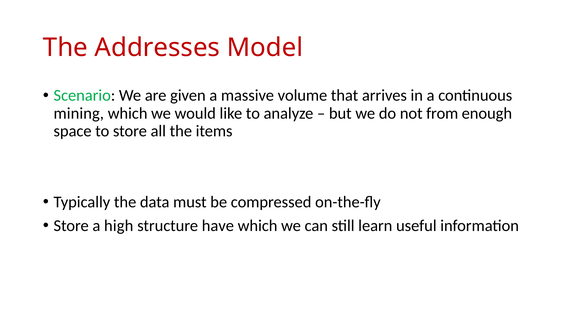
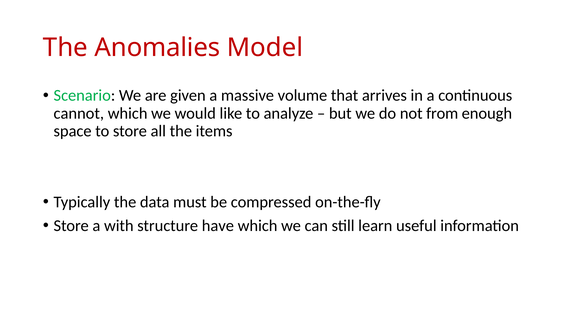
Addresses: Addresses -> Anomalies (157, 47)
mining: mining -> cannot (79, 113)
high: high -> with (119, 225)
